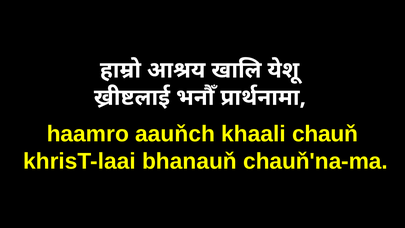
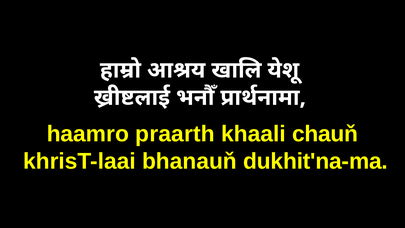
aauňch: aauňch -> praarth (175, 134)
chauň'na-ma: chauň'na-ma -> dukhit'na-ma (316, 161)
